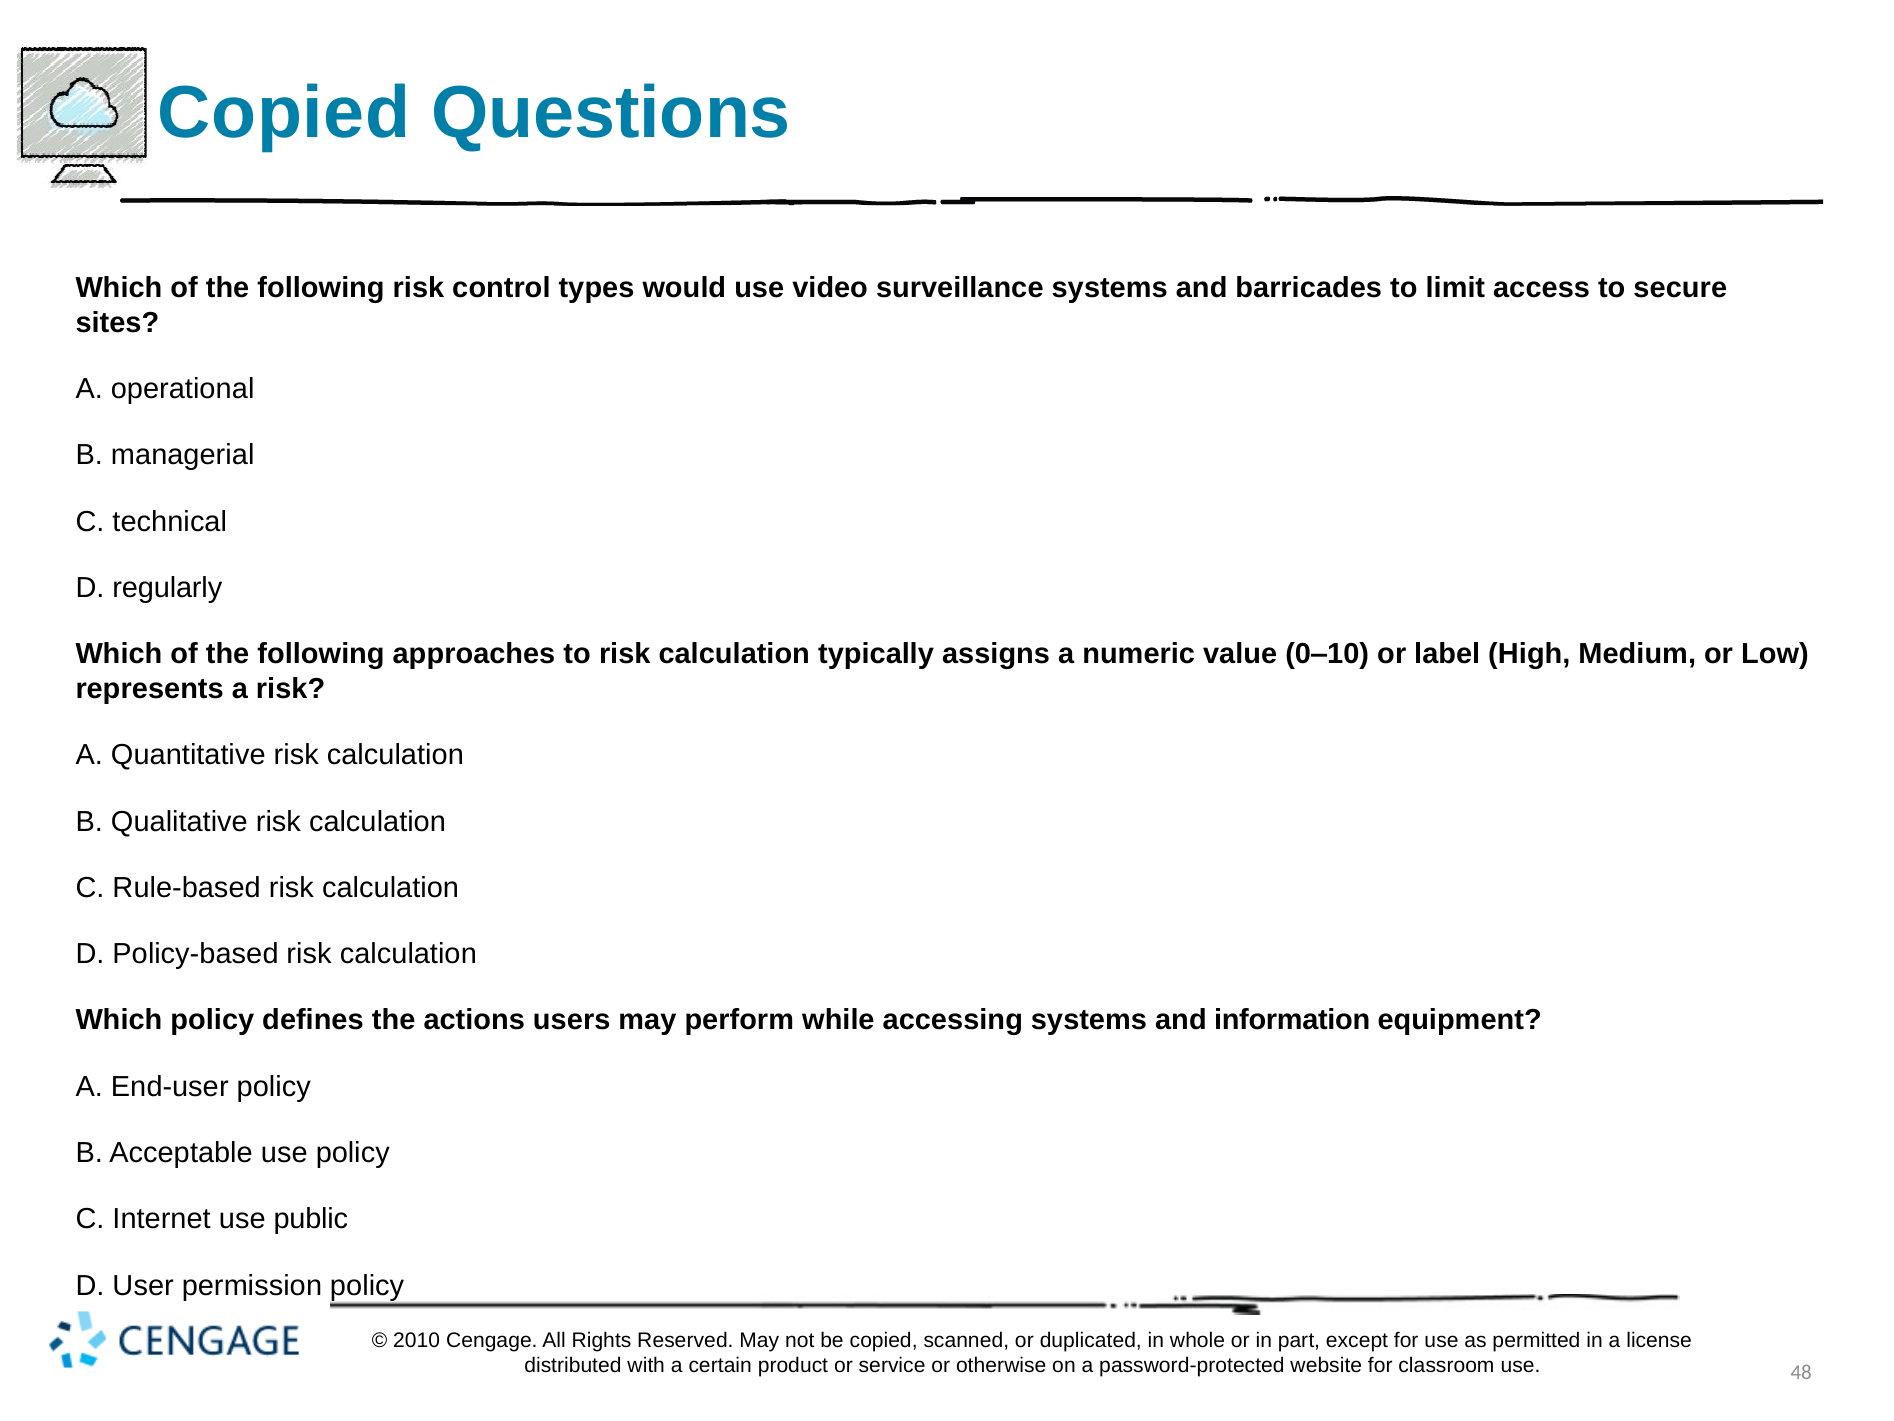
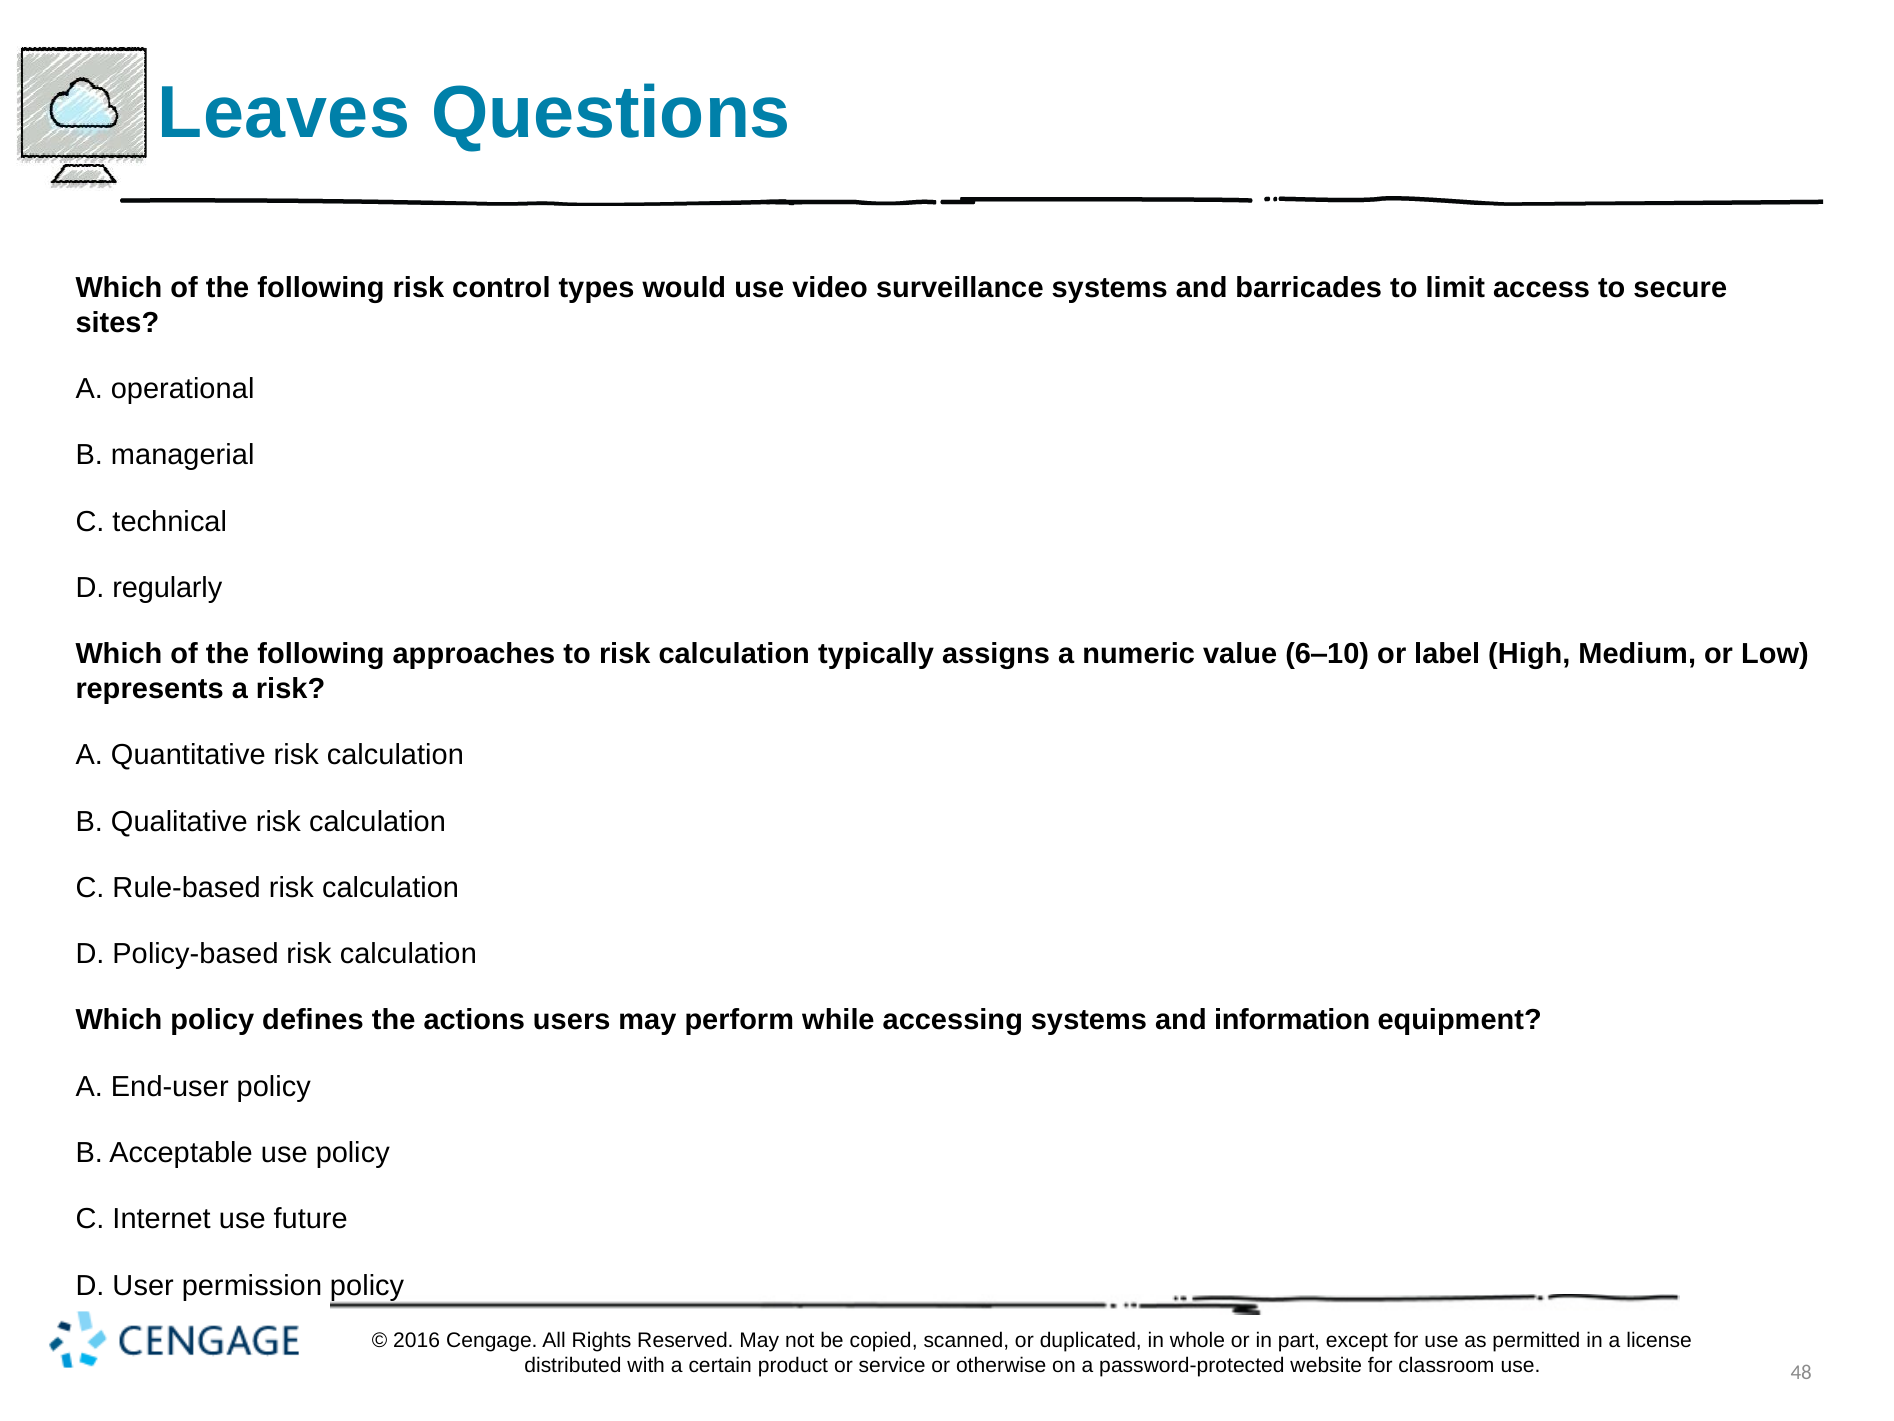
Copied: Copied -> Leaves (284, 113)
0‒10: 0‒10 -> 6‒10 (1327, 654)
public: public -> future (311, 1219)
2010: 2010 -> 2016 (417, 1340)
